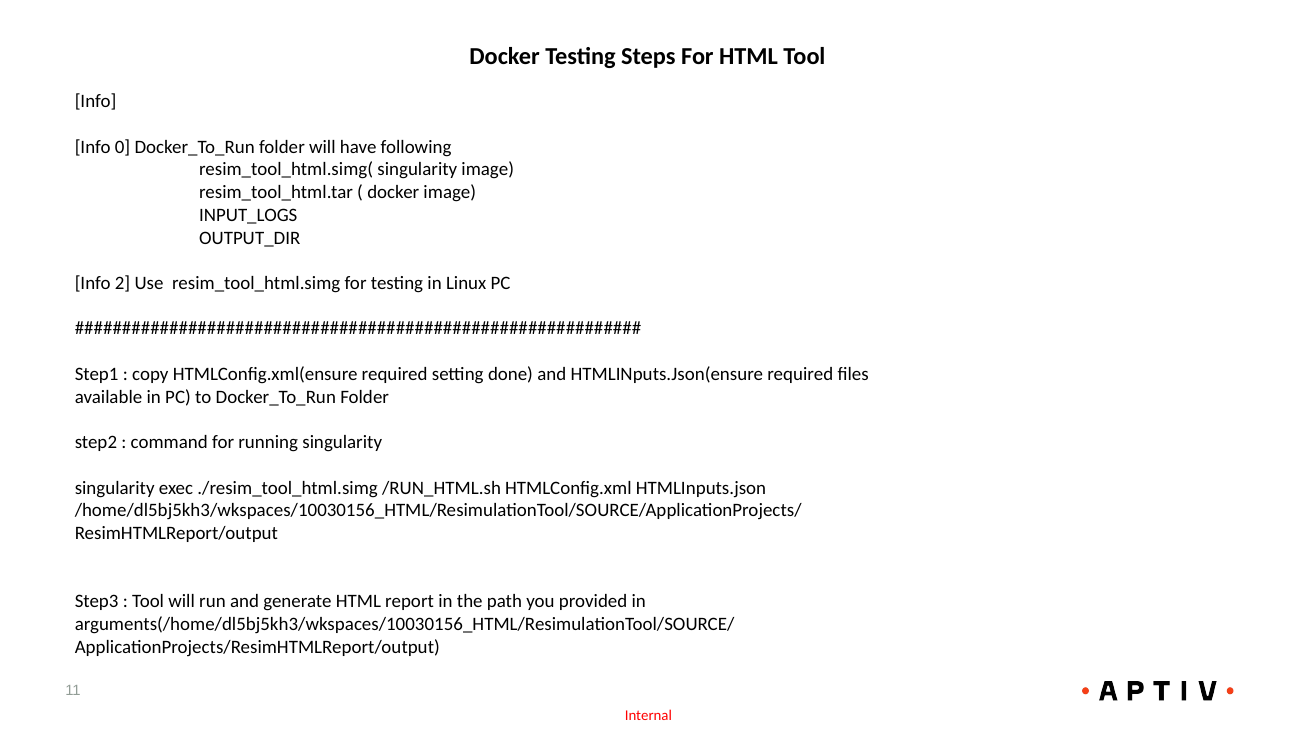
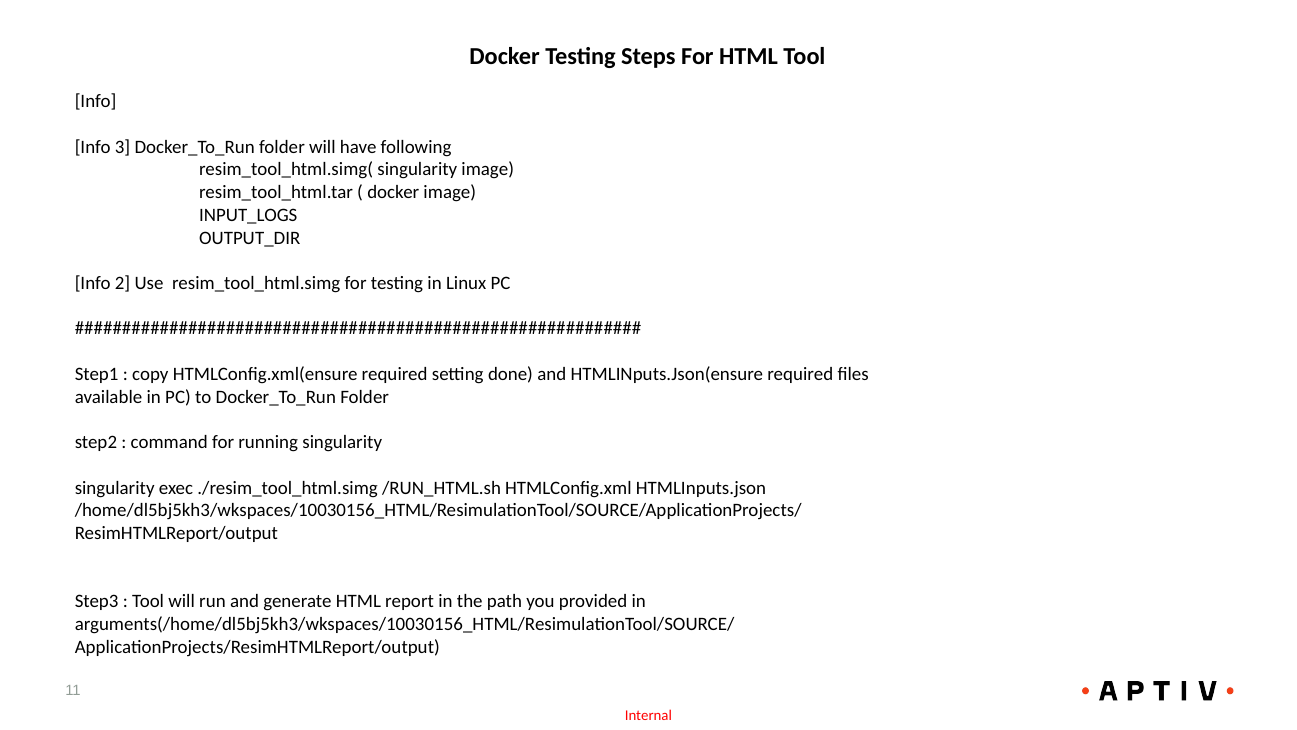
0: 0 -> 3 (122, 147)
